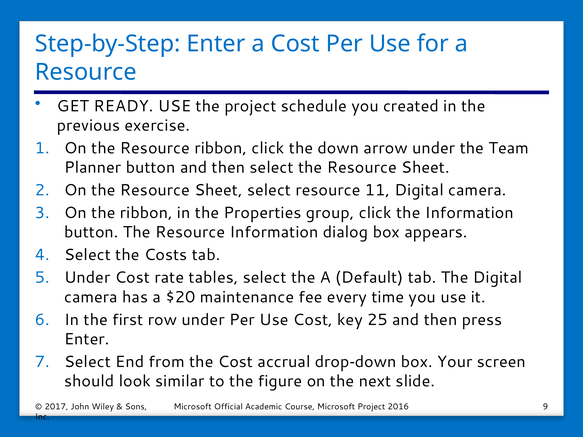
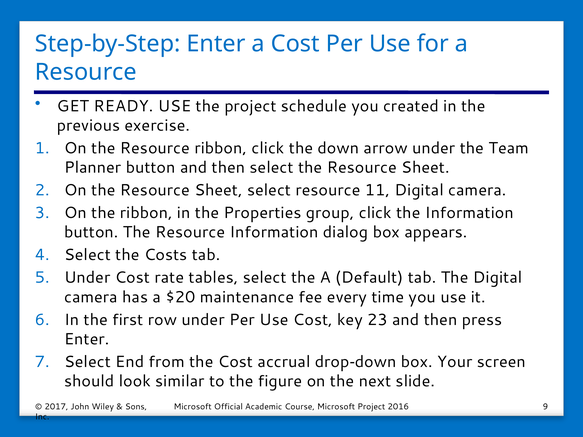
25: 25 -> 23 (377, 320)
